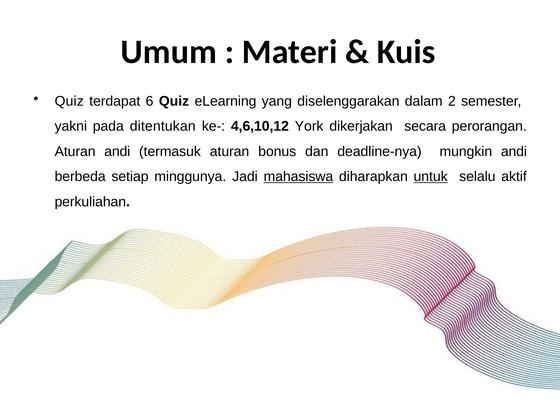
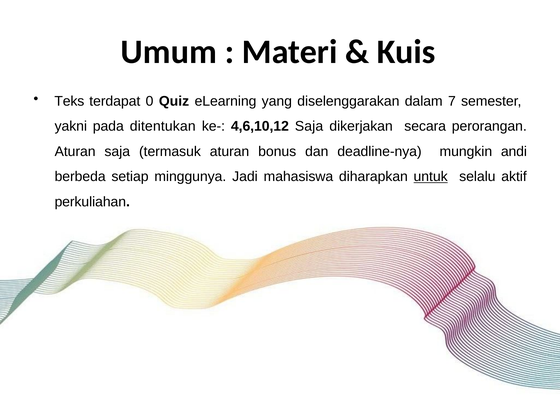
Quiz: Quiz -> Teks (69, 101)
6: 6 -> 0 (150, 101)
2: 2 -> 7 (452, 101)
4,6,10,12 York: York -> Saja (309, 126)
Aturan andi: andi -> saja (117, 151)
mahasiswa underline: present -> none (298, 177)
